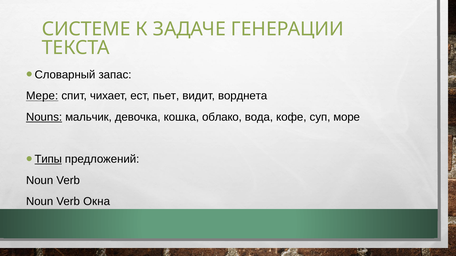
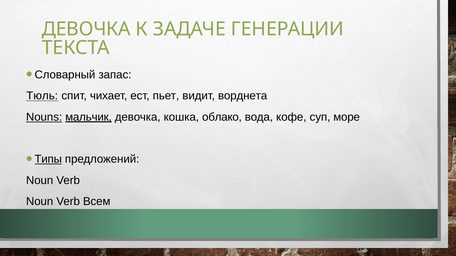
СИСТЕМЕ: СИСТЕМЕ -> ДЕВОЧКА (86, 29)
Мере: Мере -> Тюль (42, 96)
мальчик underline: none -> present (89, 117)
Окна: Окна -> Всем (97, 202)
